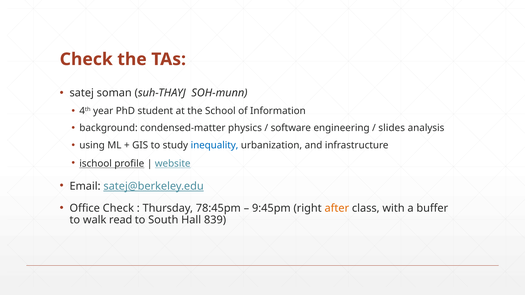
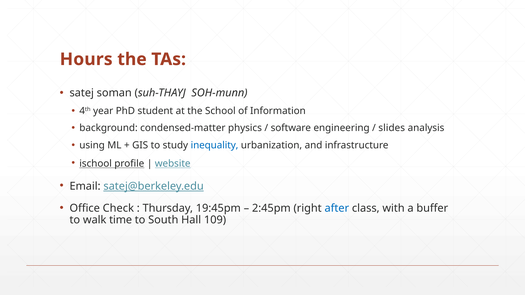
Check: Check -> Hours (86, 59)
78:45pm: 78:45pm -> 19:45pm (218, 208)
9:45pm: 9:45pm -> 2:45pm (271, 208)
after colour: orange -> blue (337, 208)
read: read -> time (121, 220)
839: 839 -> 109 (215, 220)
